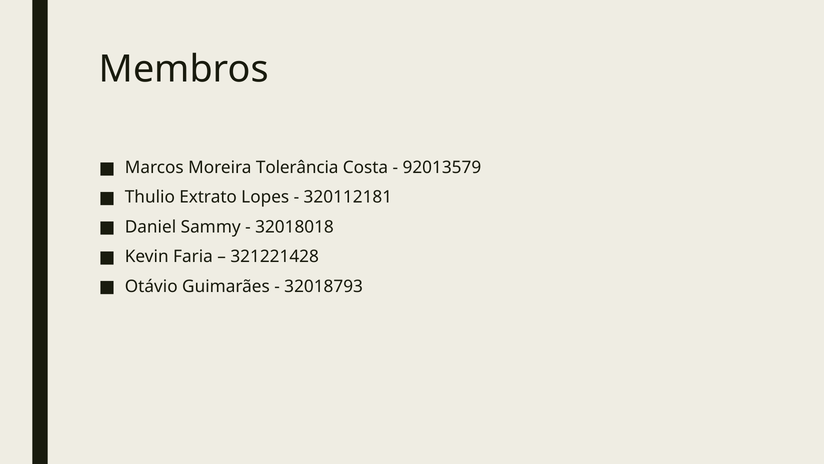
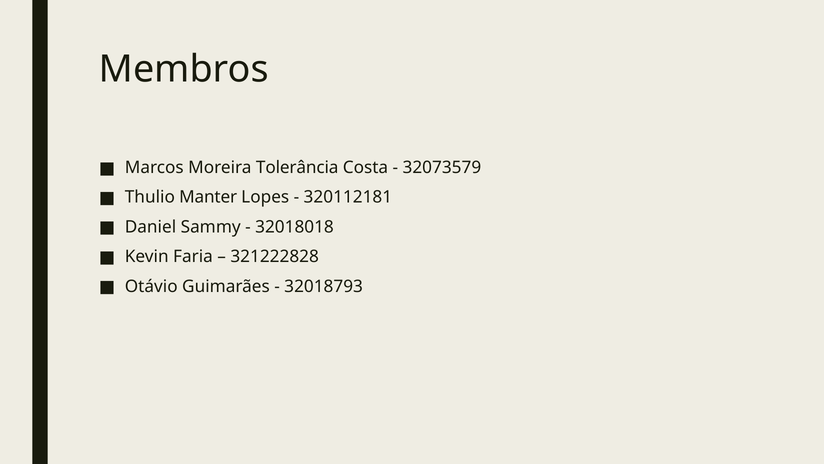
92013579: 92013579 -> 32073579 (442, 167)
Extrato: Extrato -> Manter (208, 197)
321221428: 321221428 -> 321222828 (275, 256)
